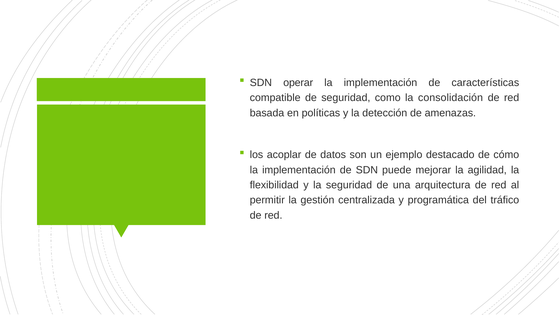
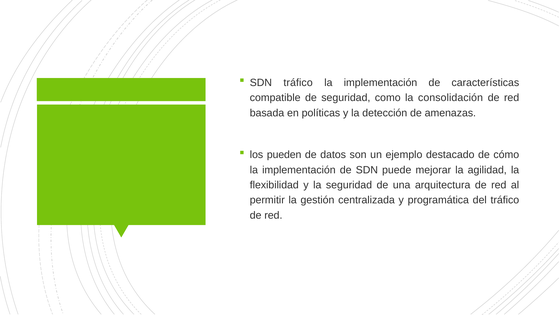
SDN operar: operar -> tráfico (298, 83)
acoplar: acoplar -> pueden (284, 155)
